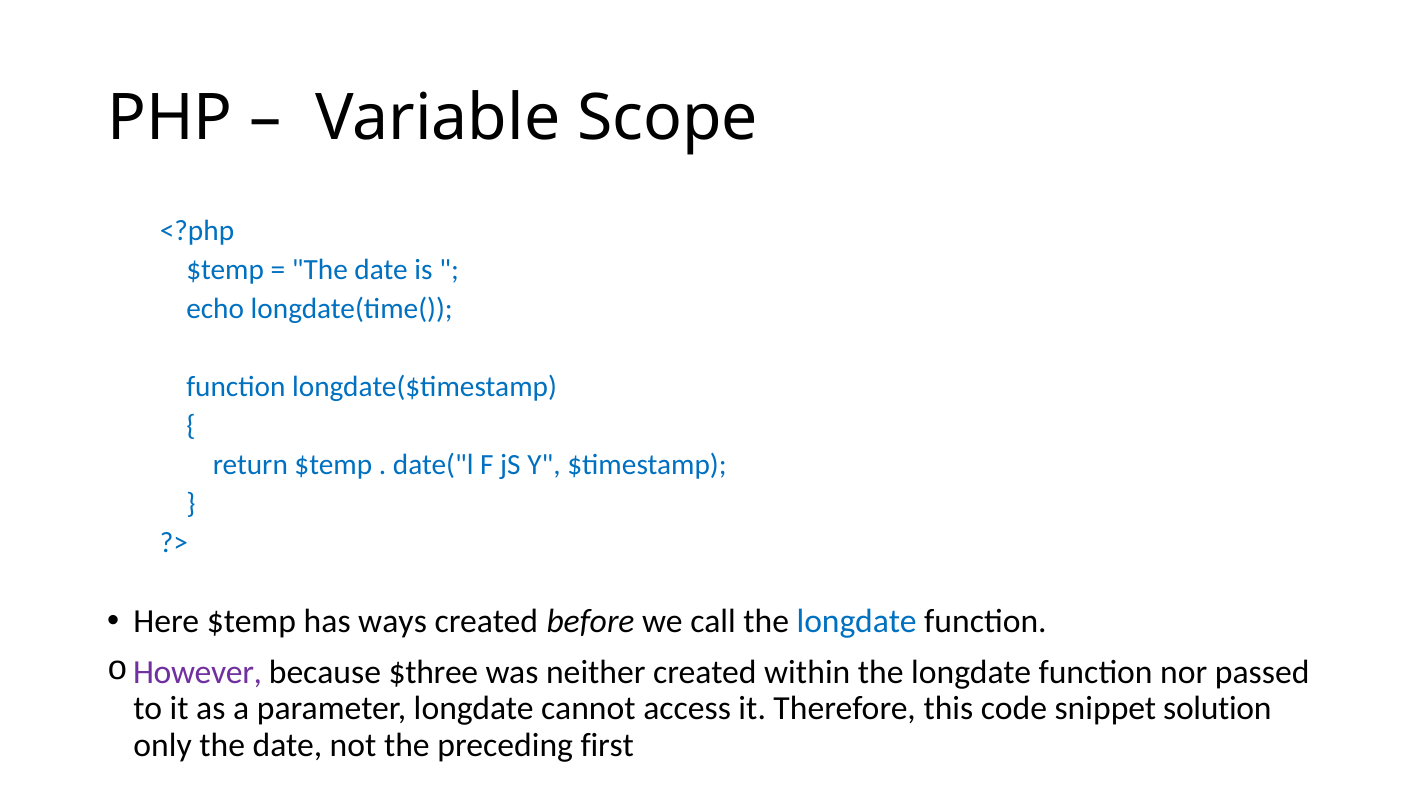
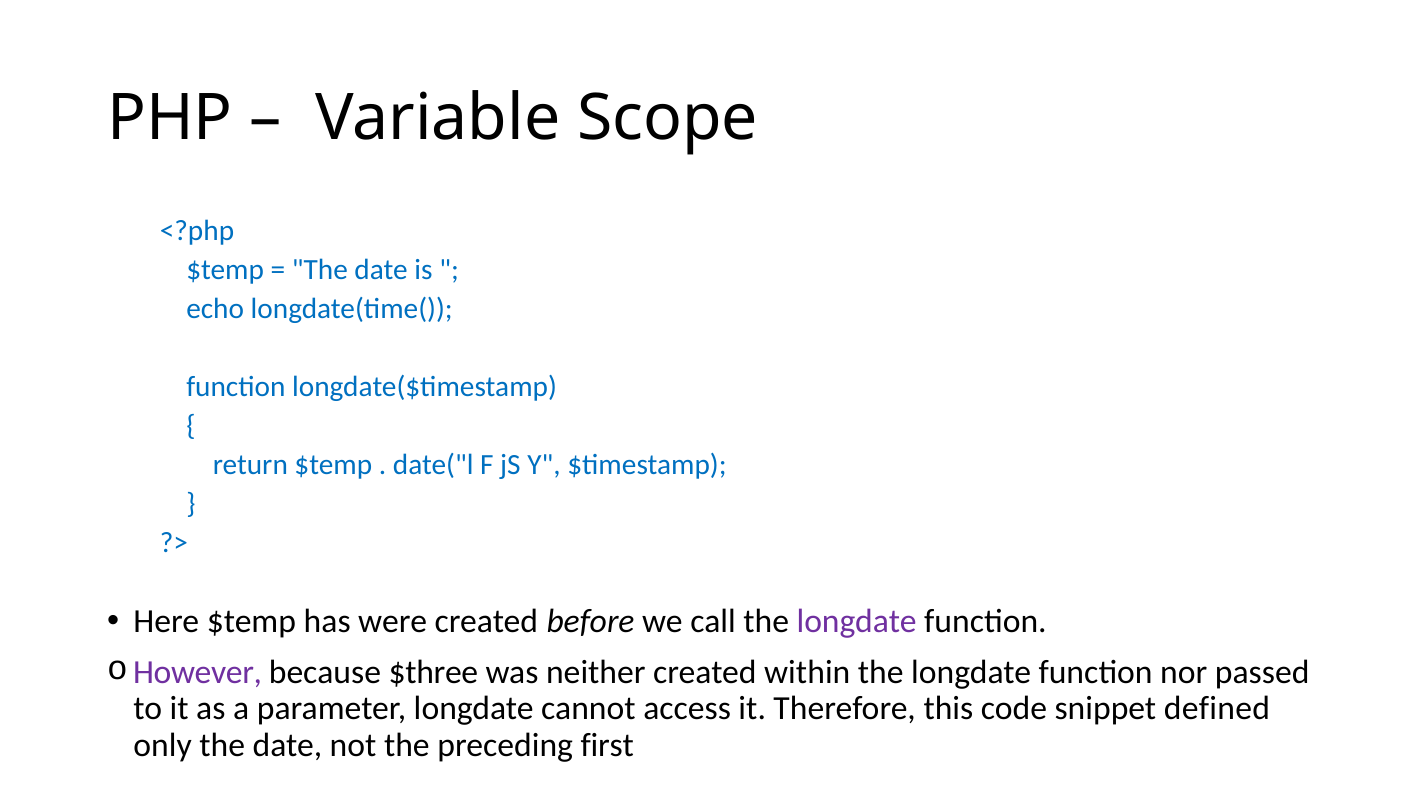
ways: ways -> were (393, 622)
longdate colour: blue -> purple (857, 622)
solution: solution -> defined (1217, 709)
